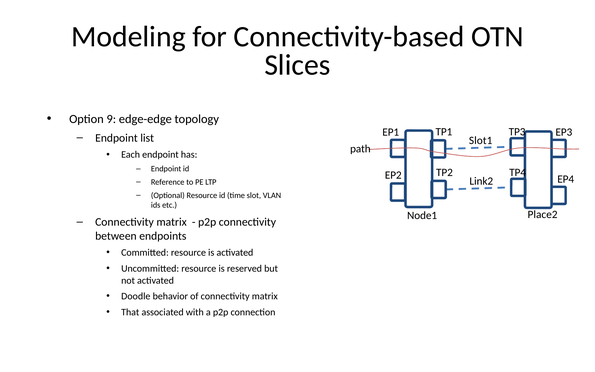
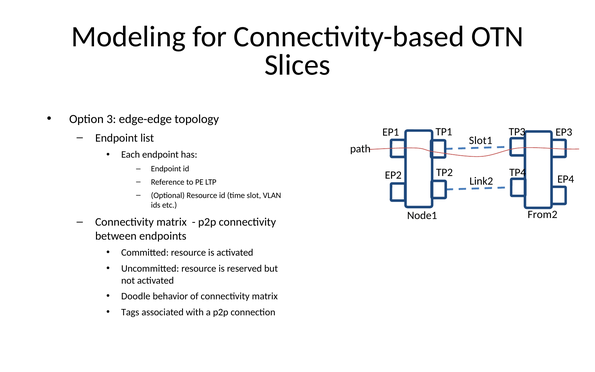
9: 9 -> 3 (111, 119)
Place2: Place2 -> From2 (543, 215)
That: That -> Tags (130, 312)
